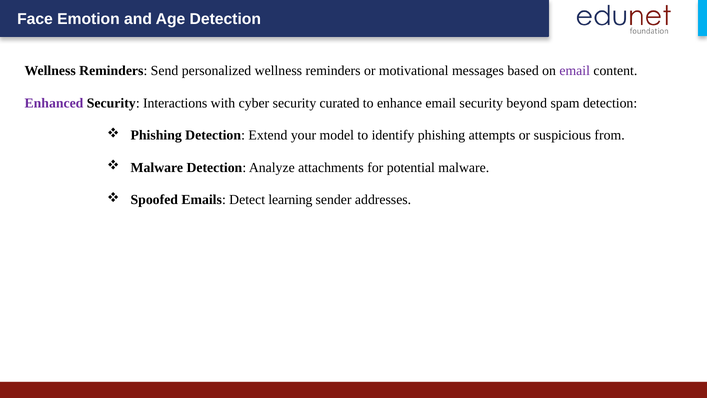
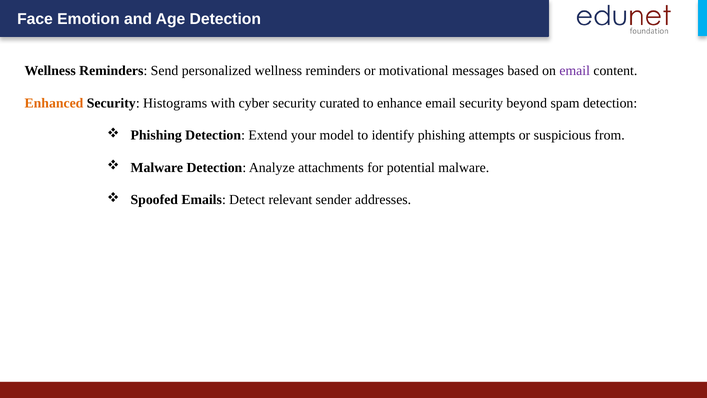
Enhanced colour: purple -> orange (54, 103)
Interactions: Interactions -> Histograms (175, 103)
learning: learning -> relevant (290, 200)
